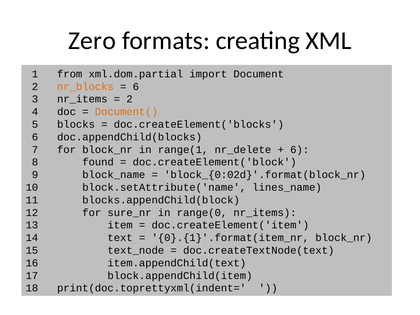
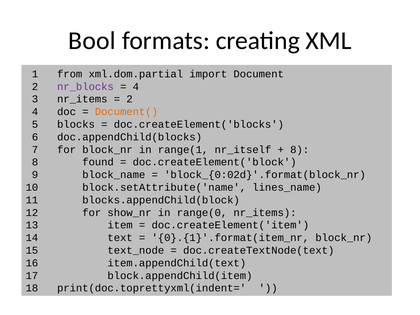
Zero: Zero -> Bool (92, 41)
nr_blocks colour: orange -> purple (85, 87)
6: 6 -> 4 (136, 87)
nr_delete: nr_delete -> nr_itself (243, 150)
6: 6 -> 8 (300, 150)
sure_nr: sure_nr -> show_nr (130, 213)
